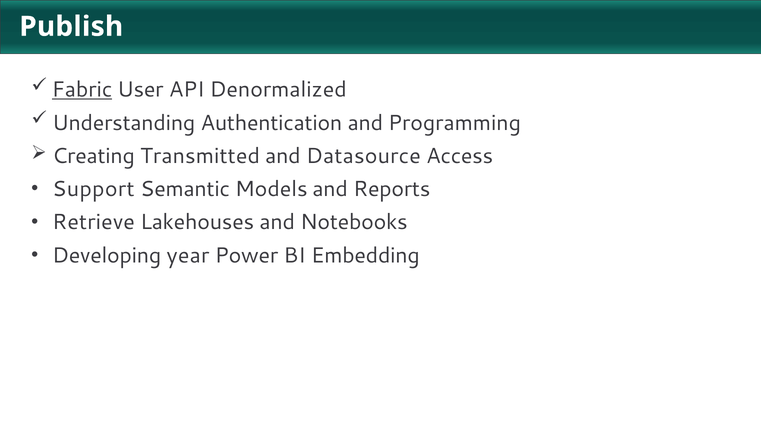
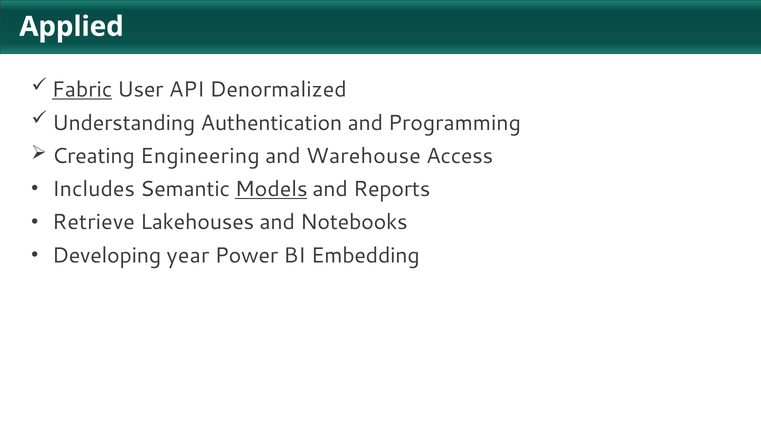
Publish: Publish -> Applied (71, 27)
Transmitted: Transmitted -> Engineering (200, 156)
Datasource: Datasource -> Warehouse (363, 156)
Support: Support -> Includes (94, 189)
Models underline: none -> present (271, 189)
